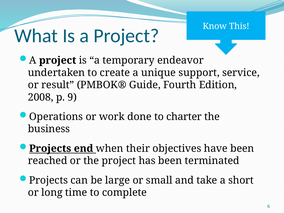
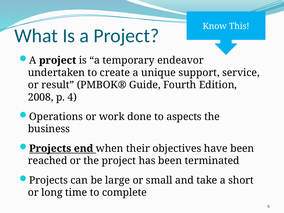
9: 9 -> 4 (72, 97)
charter: charter -> aspects (184, 117)
